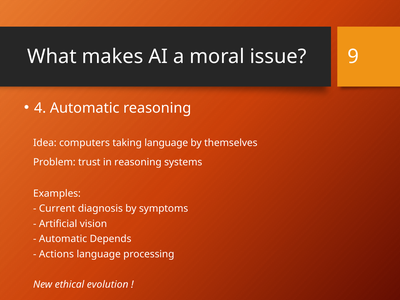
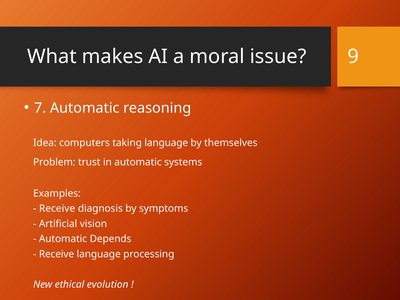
4: 4 -> 7 (40, 108)
in reasoning: reasoning -> automatic (138, 162)
Current: Current -> Receive (57, 209)
Actions: Actions -> Receive (57, 254)
